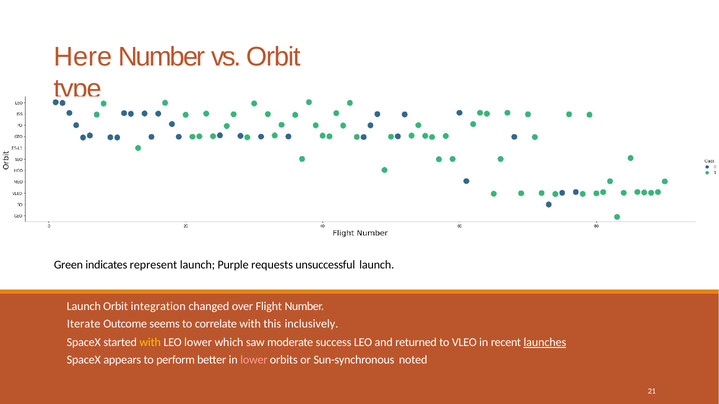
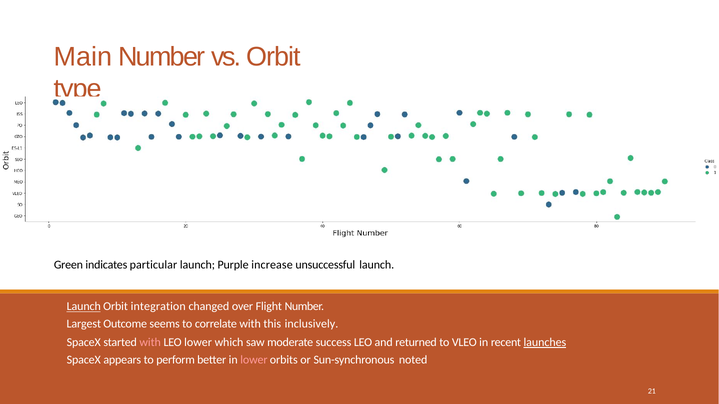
Here: Here -> Main (83, 57)
represent: represent -> particular (153, 265)
requests: requests -> increase (272, 265)
Launch underline: none -> present (84, 307)
Iterate: Iterate -> Largest (84, 324)
with colour: yellow -> pink (150, 343)
